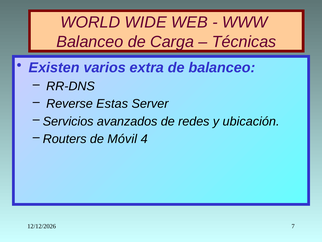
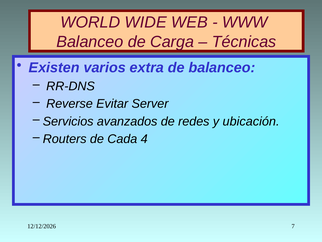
Estas: Estas -> Evitar (112, 104)
Móvil: Móvil -> Cada (122, 139)
